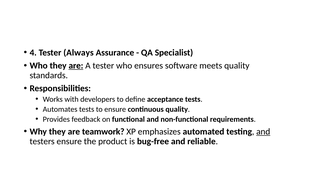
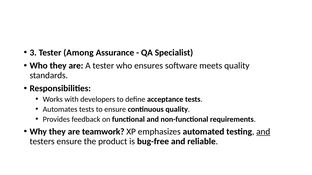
4: 4 -> 3 (33, 53)
Always: Always -> Among (79, 53)
are underline: present -> none (76, 66)
